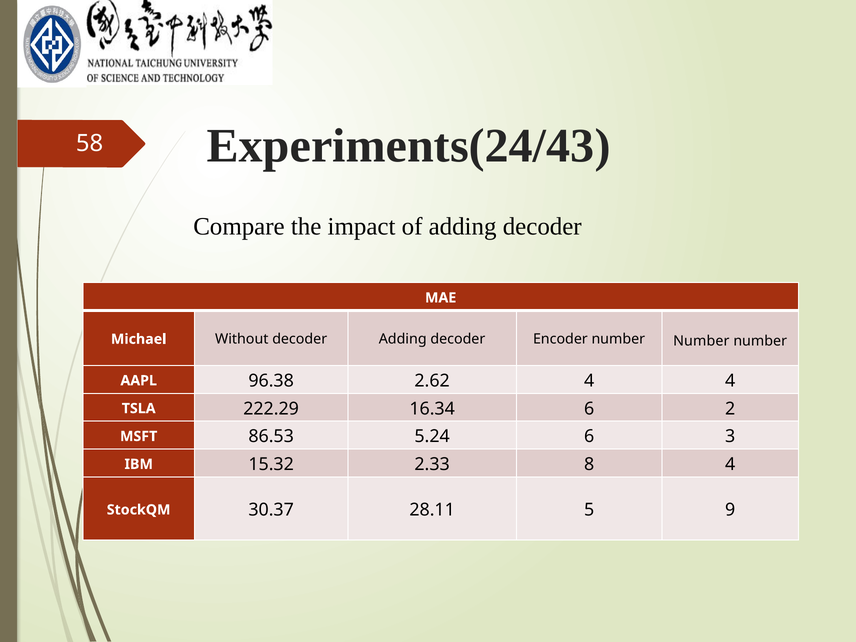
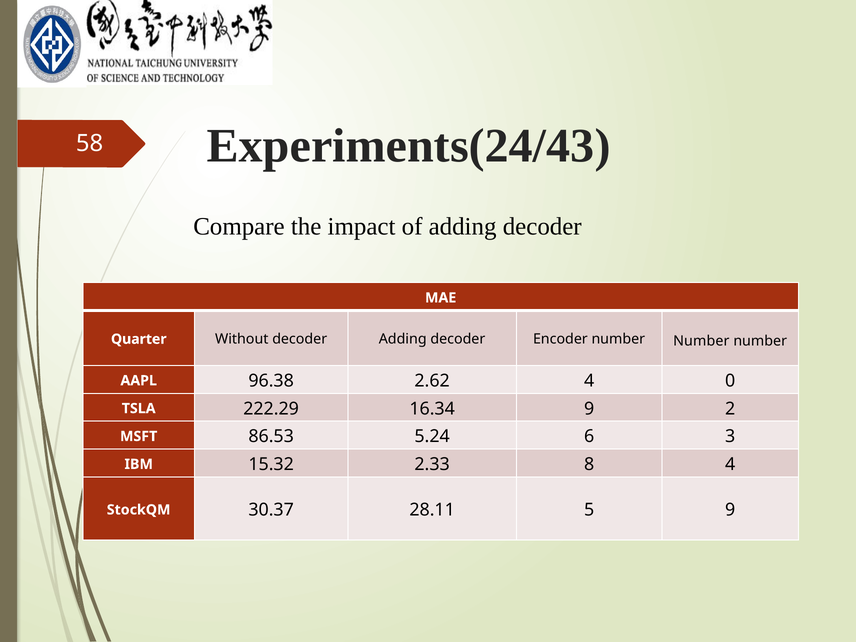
Michael: Michael -> Quarter (139, 339)
4 4: 4 -> 0 (730, 381)
16.34 6: 6 -> 9 (589, 409)
